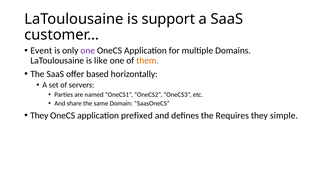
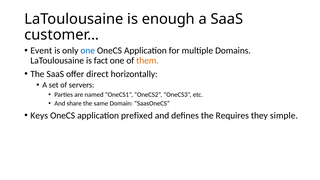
support: support -> enough (168, 19)
one colour: purple -> blue (88, 51)
like: like -> fact (101, 61)
based: based -> direct (97, 74)
They: They -> Keys (39, 115)
